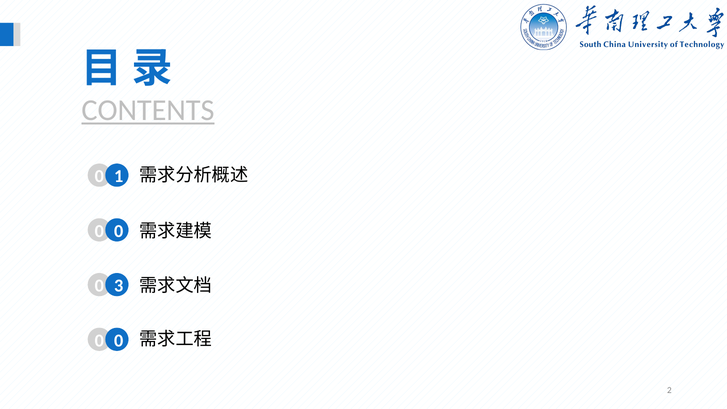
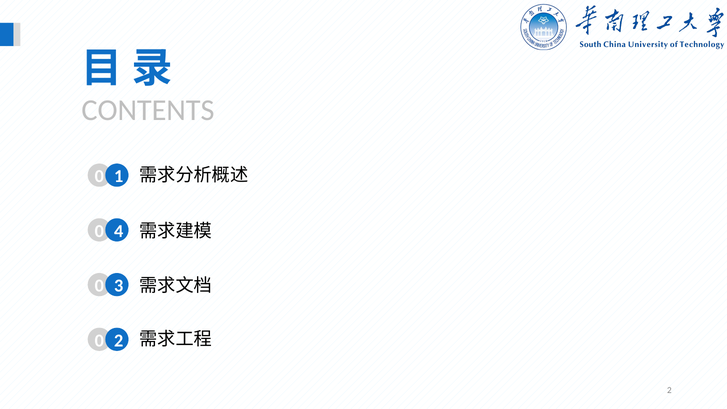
CONTENTS underline: present -> none (148, 110)
0: 0 -> 4 (119, 231)
0: 0 -> 2 (119, 341)
